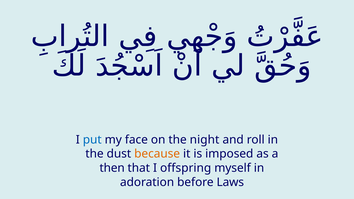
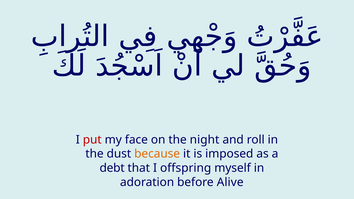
put colour: blue -> red (92, 140)
then: then -> debt (112, 168)
Laws: Laws -> Alive (230, 182)
